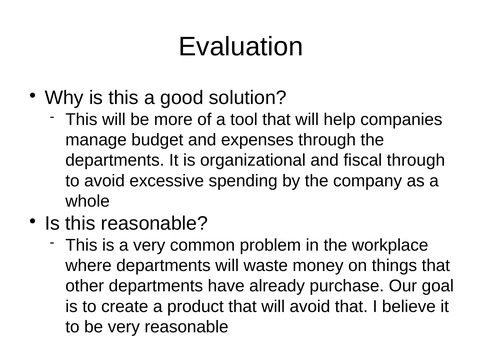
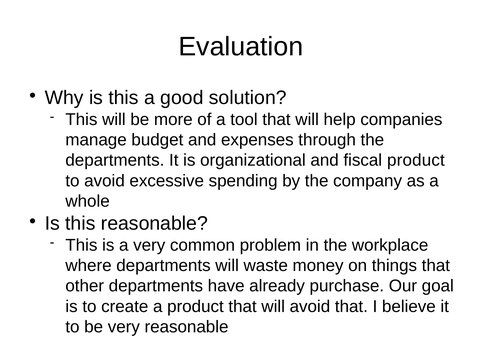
fiscal through: through -> product (416, 160)
